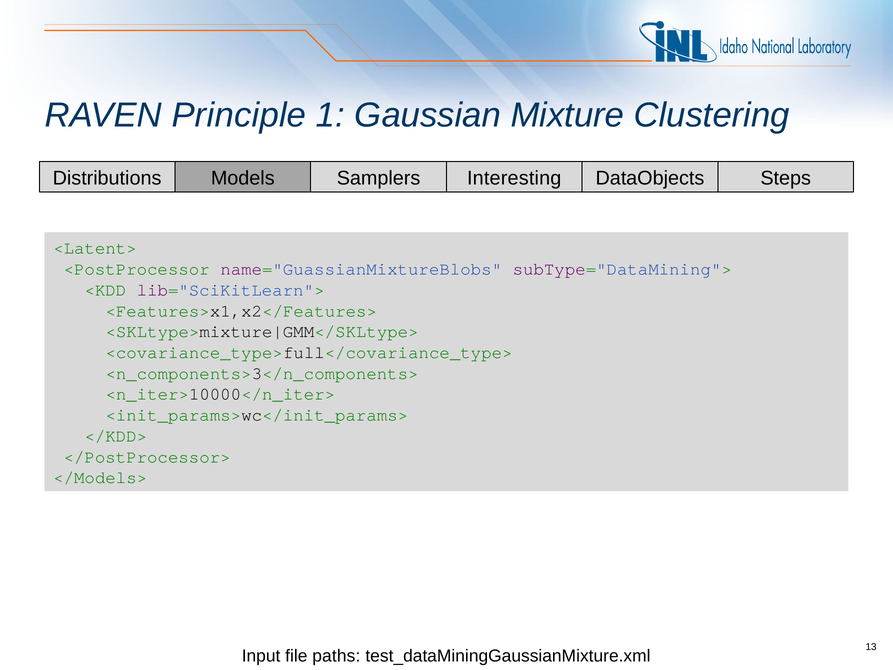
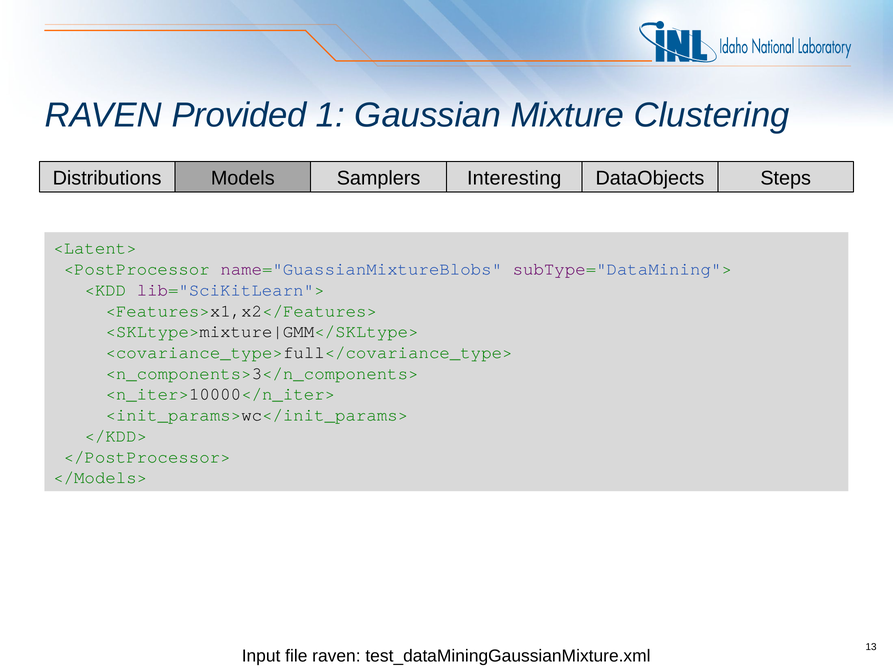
Principle: Principle -> Provided (239, 115)
file paths: paths -> raven (336, 656)
